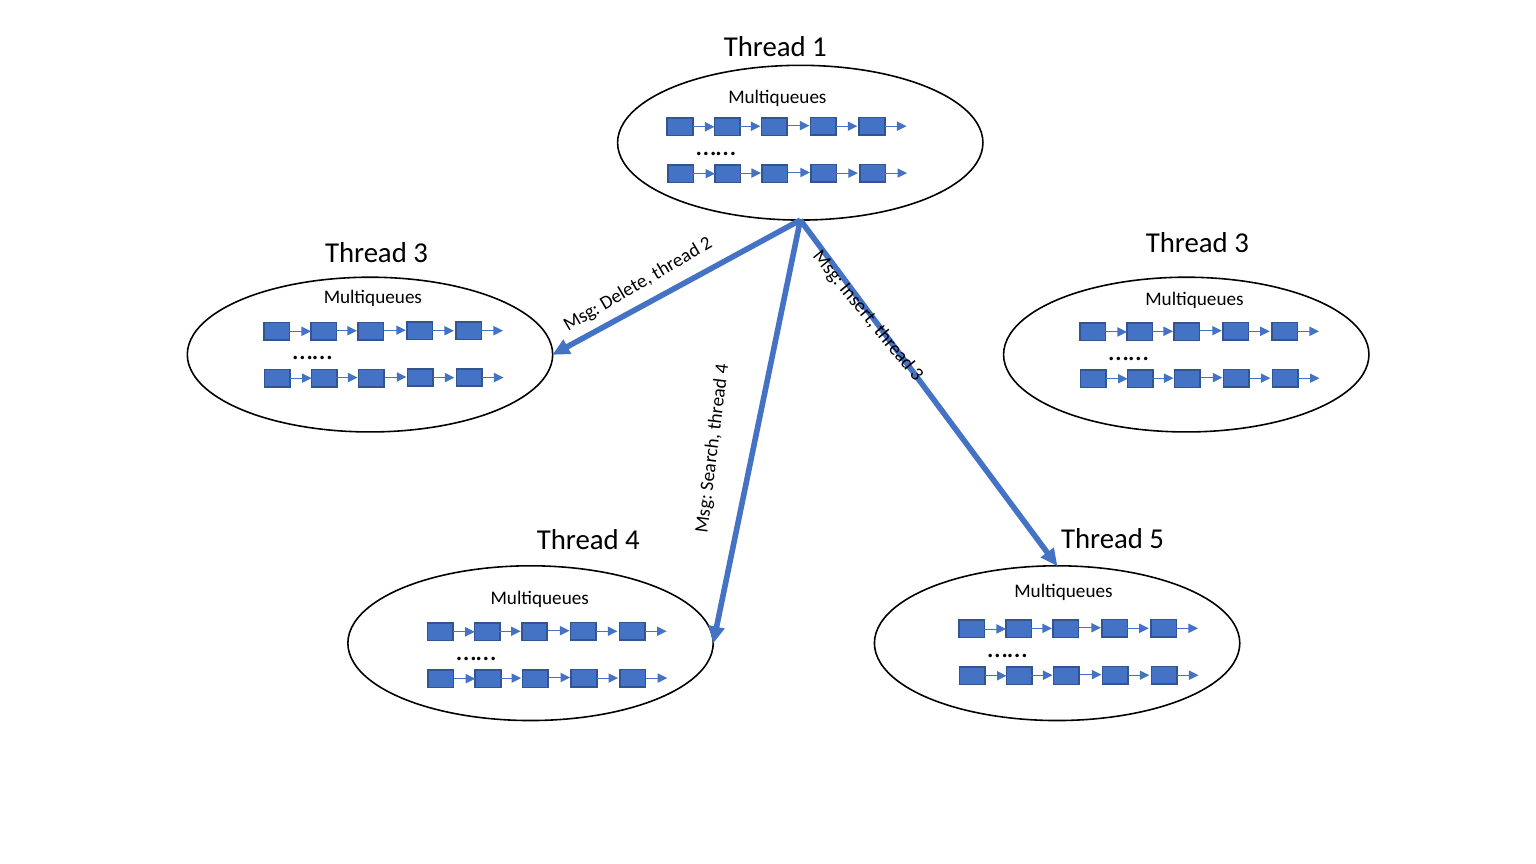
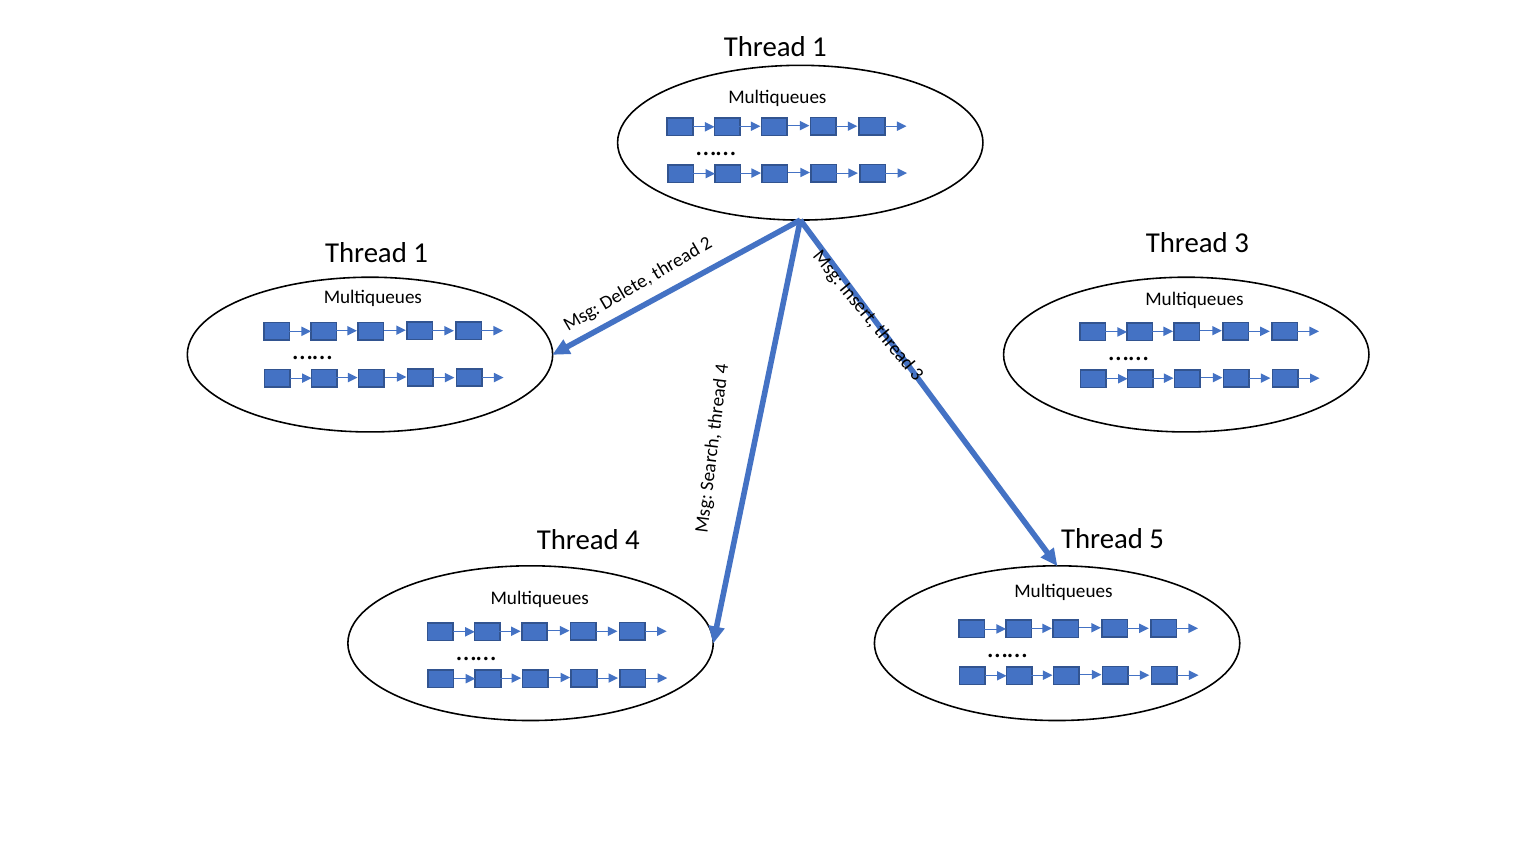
3: 3 -> 1 (421, 253)
